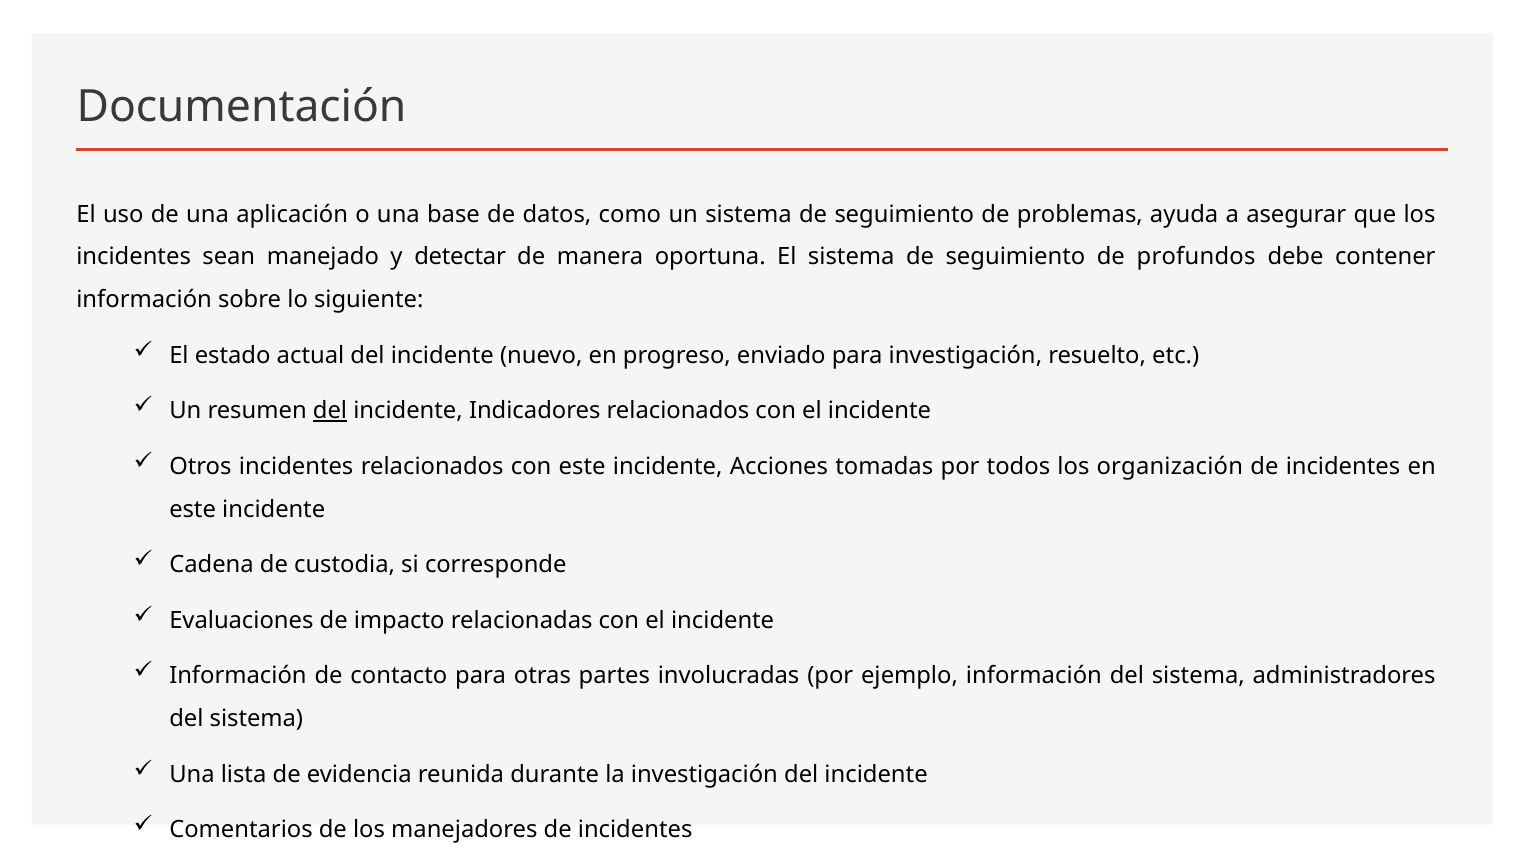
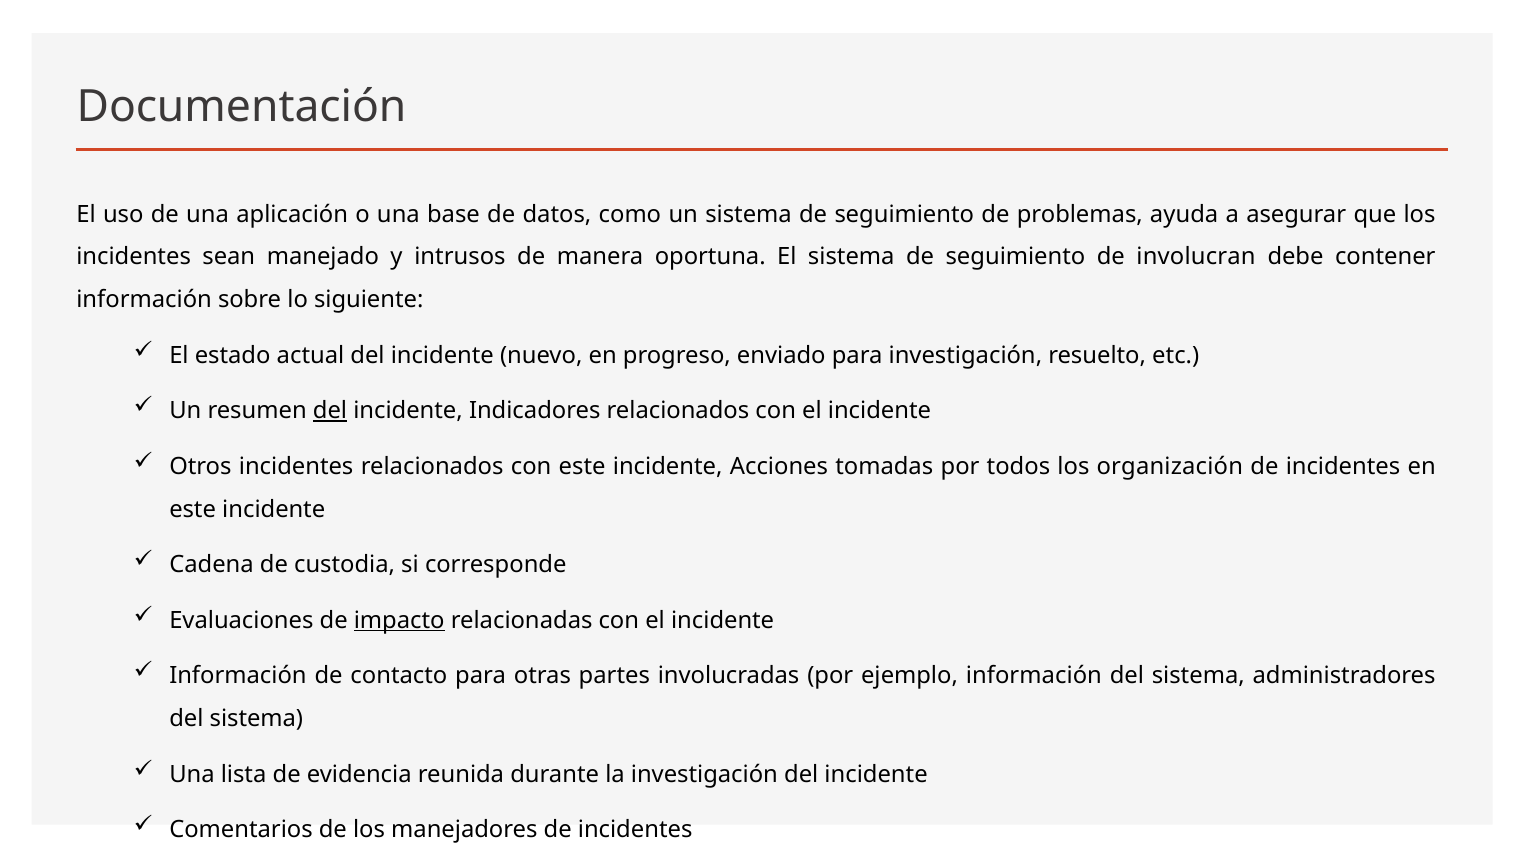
detectar: detectar -> intrusos (460, 257)
profundos: profundos -> involucran (1196, 257)
impacto underline: none -> present (399, 620)
